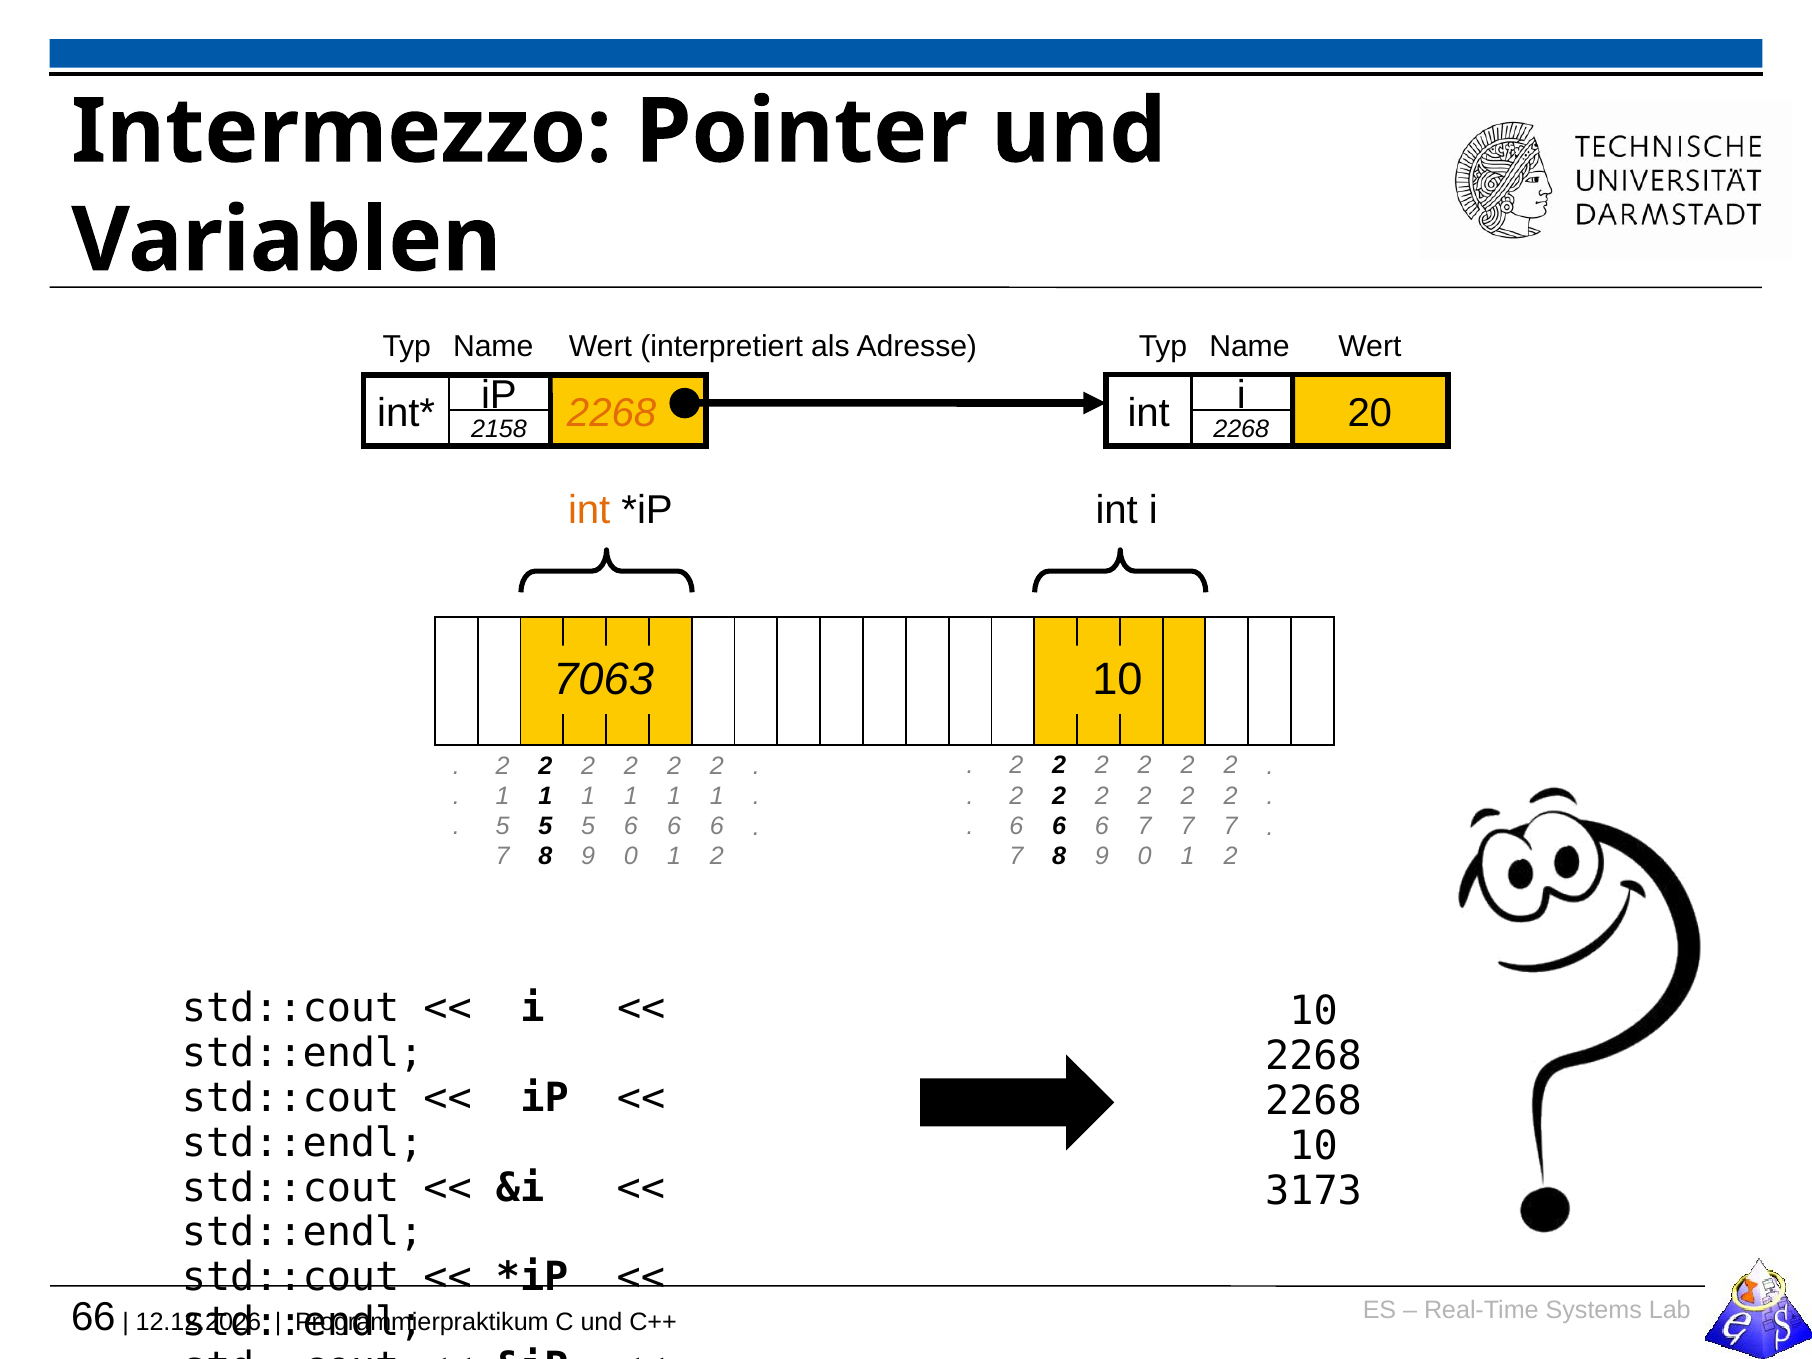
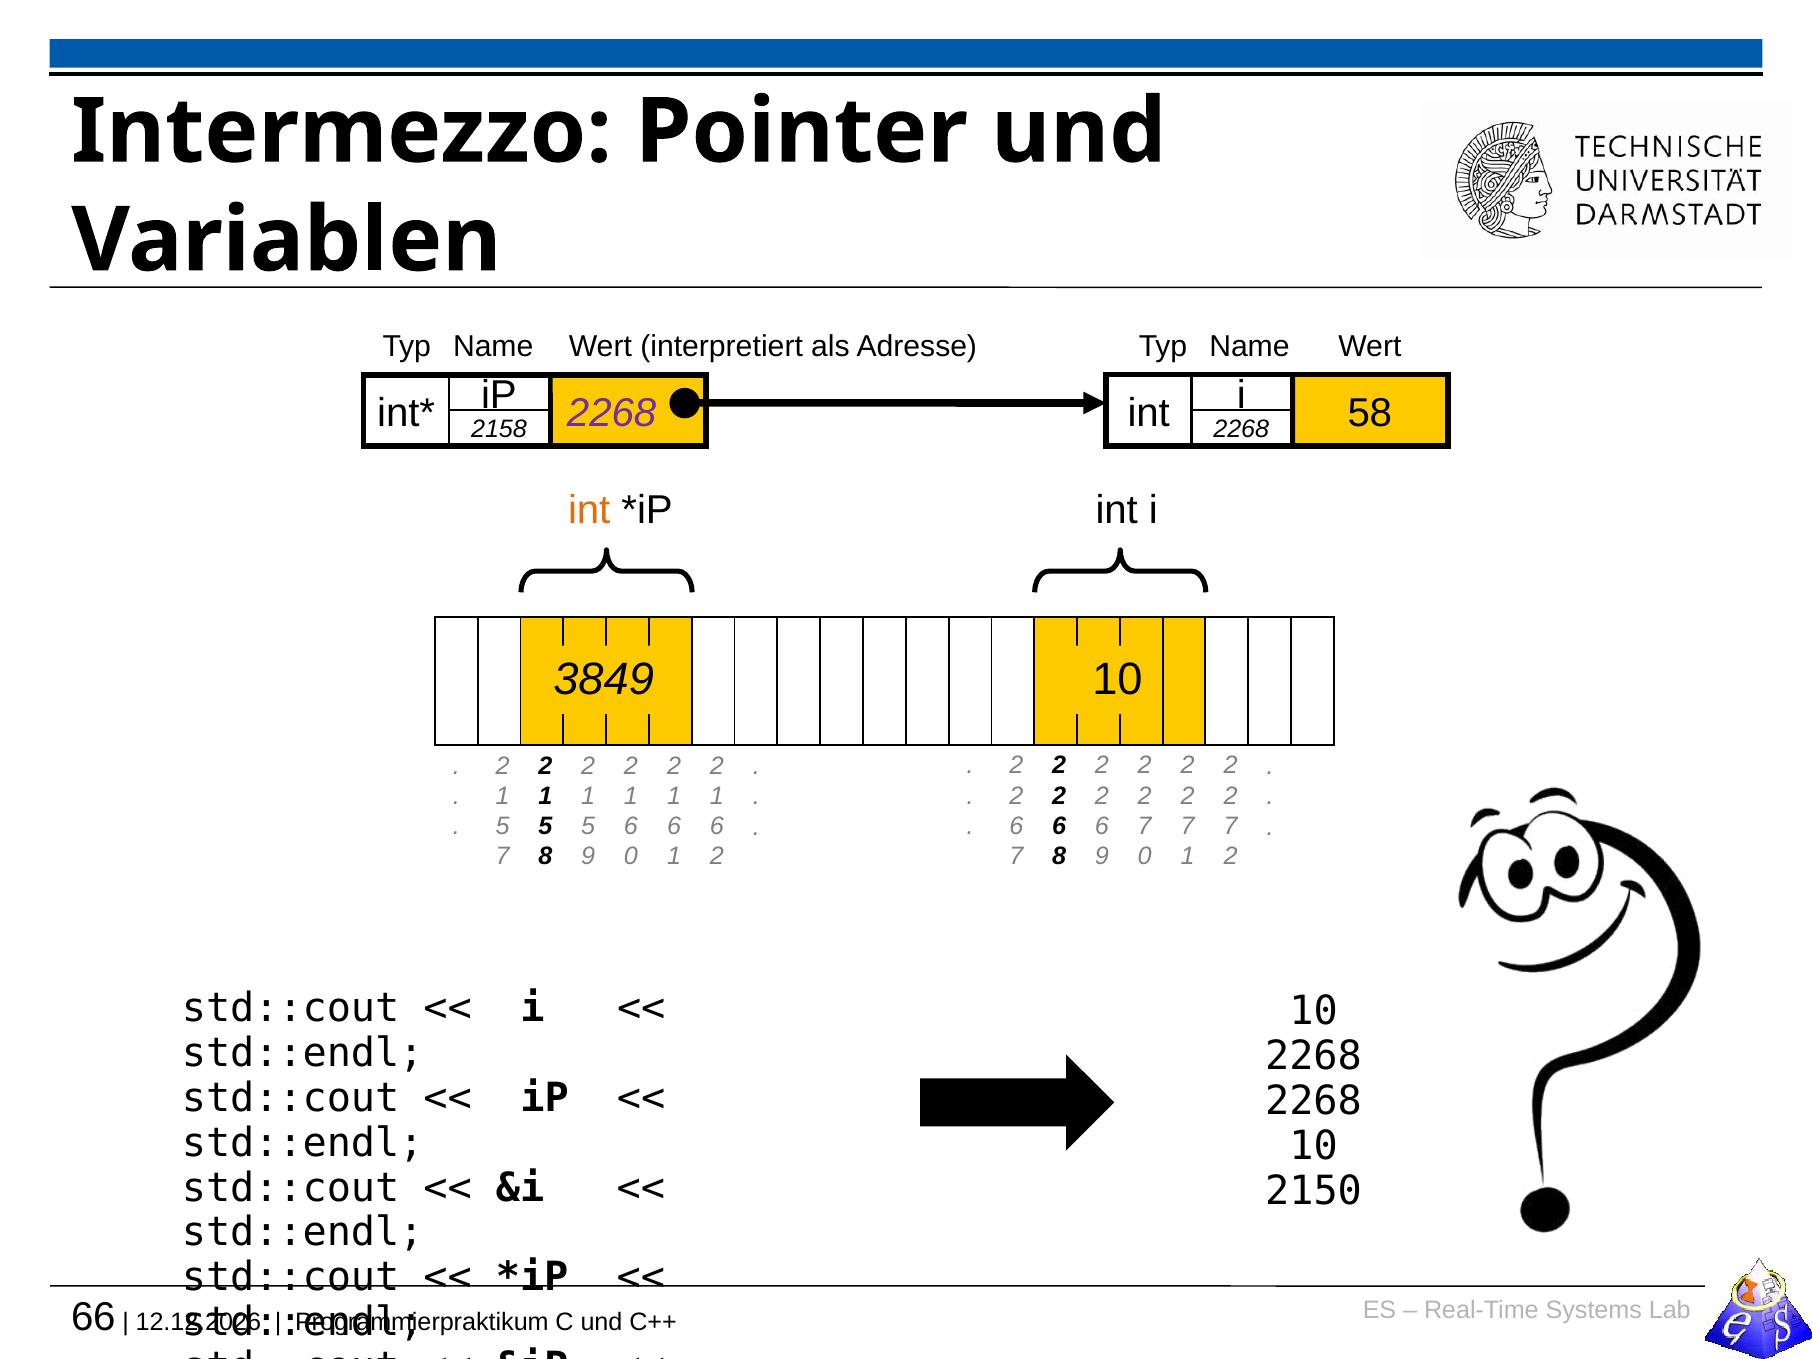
2268 colour: orange -> purple (612, 413)
20: 20 -> 58 (1370, 413)
7063: 7063 -> 3849 (604, 680)
3173: 3173 -> 2150 (1314, 1191)
